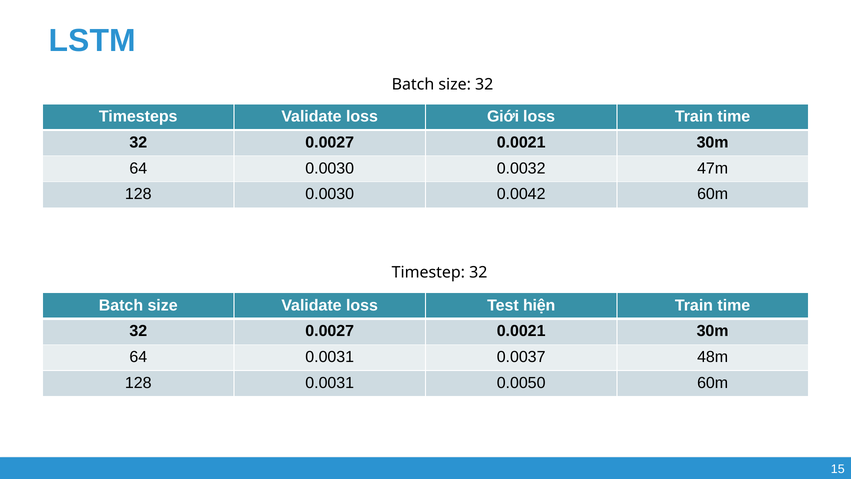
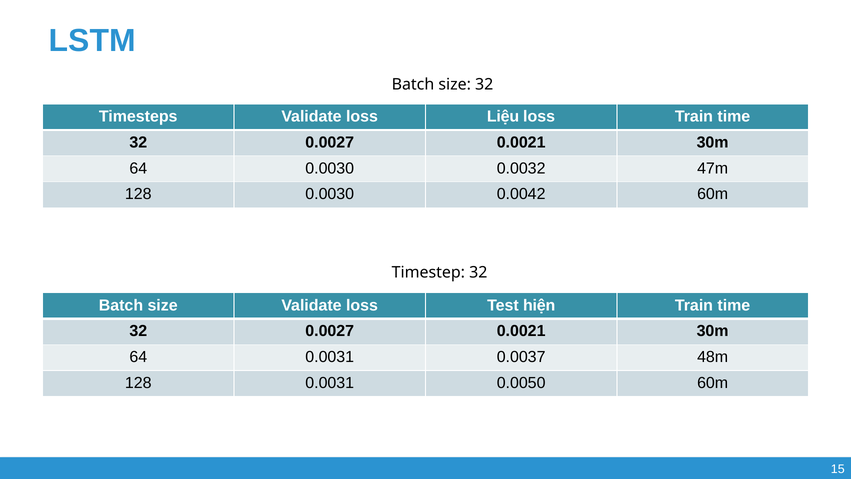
Giới: Giới -> Liệu (503, 116)
